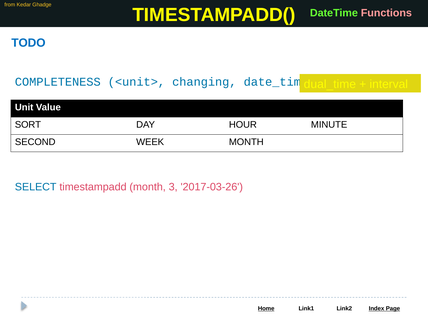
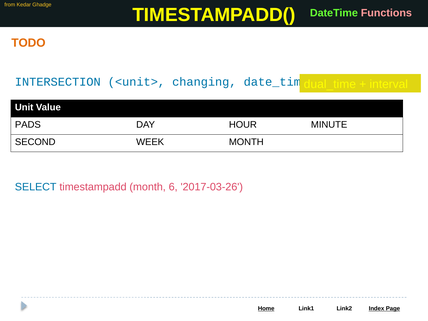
TODO colour: blue -> orange (28, 43)
COMPLETENESS: COMPLETENESS -> INTERSECTION (58, 82)
SORT: SORT -> PADS (28, 125)
3: 3 -> 6 (173, 187)
